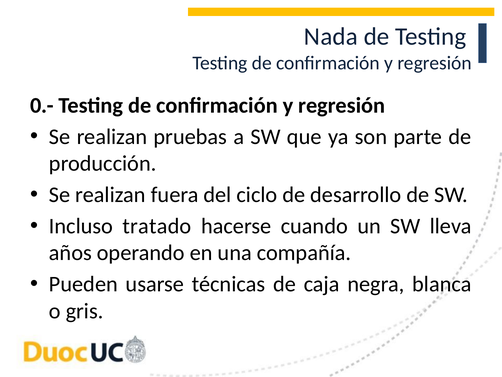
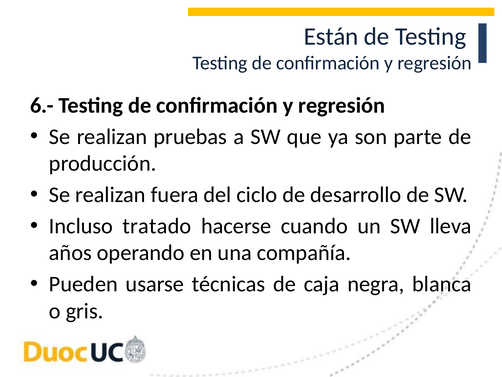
Nada: Nada -> Están (331, 36)
0.-: 0.- -> 6.- (42, 105)
